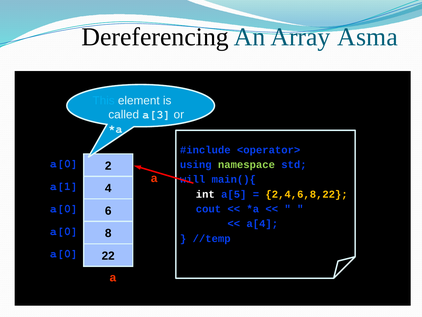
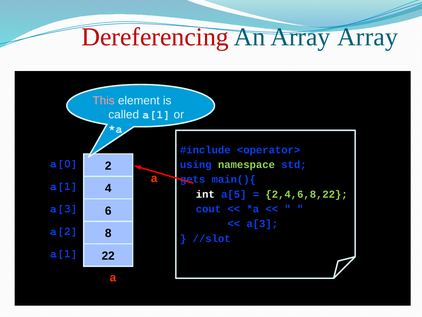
Dereferencing colour: black -> red (155, 37)
Array Asma: Asma -> Array (368, 37)
This colour: light blue -> pink (104, 100)
called a[3: a[3 -> a[1 (156, 115)
will: will -> gets (193, 179)
2,4,6,8,22 colour: yellow -> light green (307, 194)
a[0: a[0 -> a[3 (64, 208)
a[4: a[4 -> a[3 (262, 223)
a[0: a[0 -> a[2 (64, 231)
//temp: //temp -> //slot (212, 238)
a[0: a[0 -> a[1 (64, 253)
